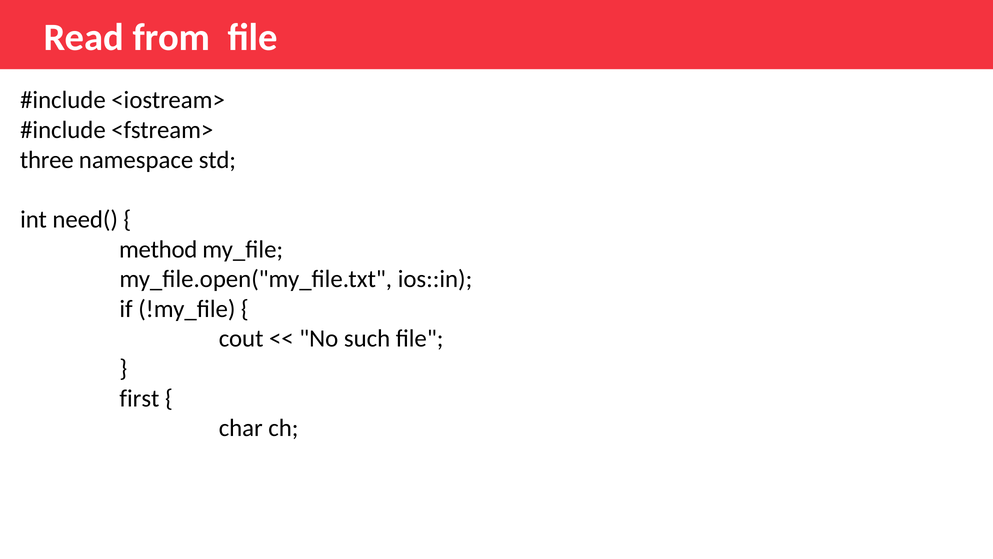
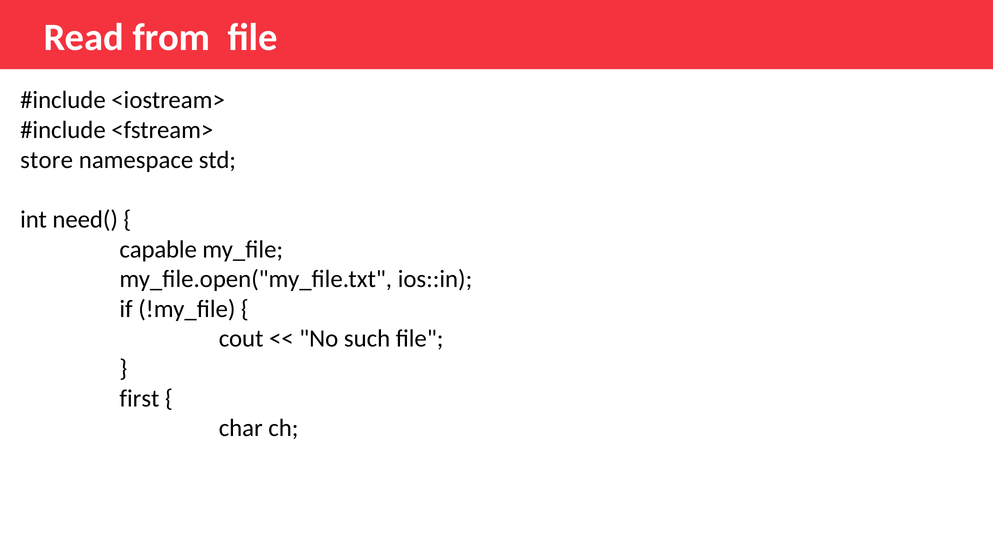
three: three -> store (47, 160)
method: method -> capable (158, 249)
